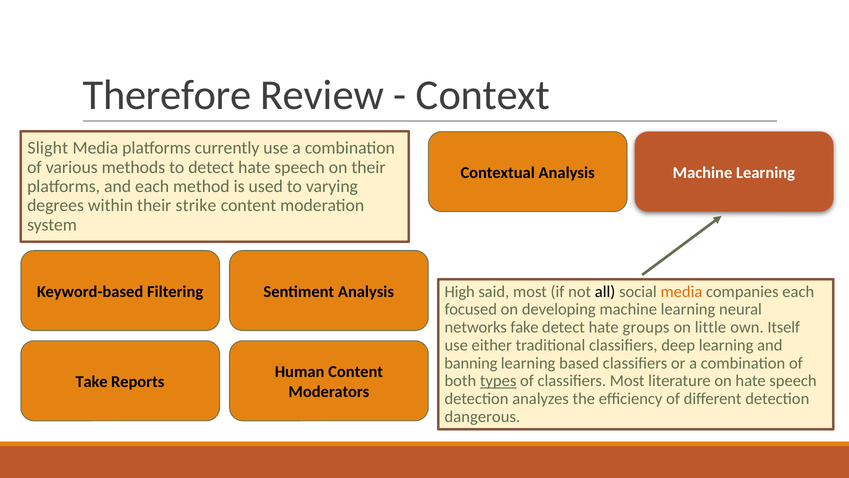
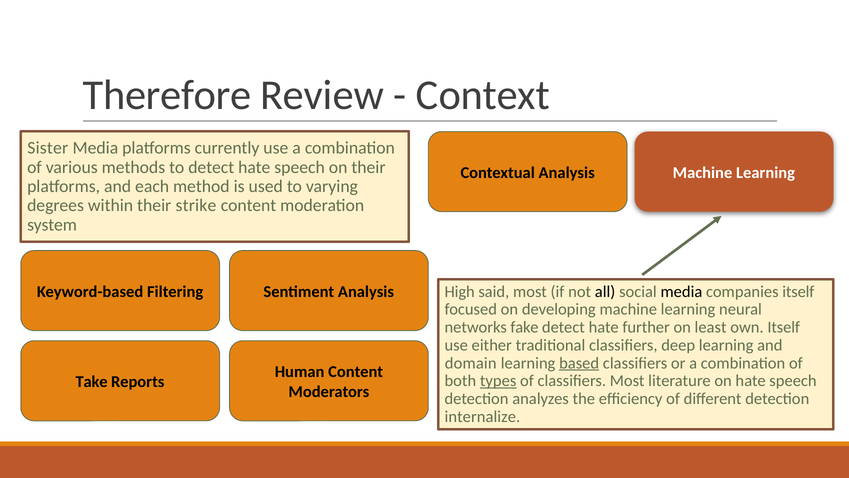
Slight: Slight -> Sister (48, 148)
media colour: orange -> black (681, 291)
companies each: each -> itself (798, 291)
groups: groups -> further (646, 327)
little: little -> least (711, 327)
banning: banning -> domain (471, 363)
based underline: none -> present (579, 363)
dangerous: dangerous -> internalize (482, 416)
